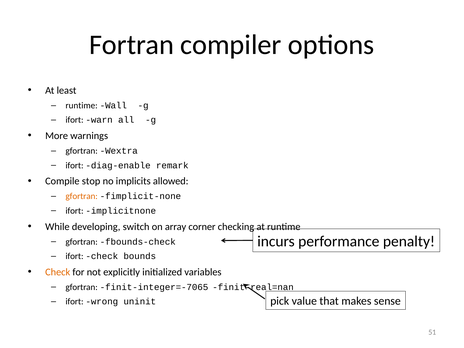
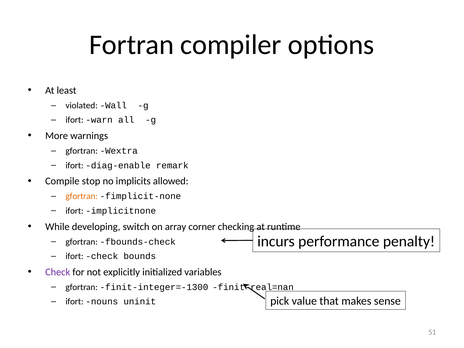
runtime: runtime -> violated (82, 106)
Check colour: orange -> purple (58, 272)
finit-integer=-7065: finit-integer=-7065 -> finit-integer=-1300 (154, 287)
wrong: wrong -> nouns (102, 302)
